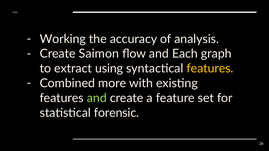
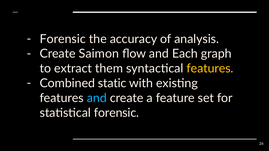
Working: Working -> Forensic (63, 39)
using: using -> them (109, 69)
more: more -> static (112, 83)
and colour: light green -> light blue (97, 98)
